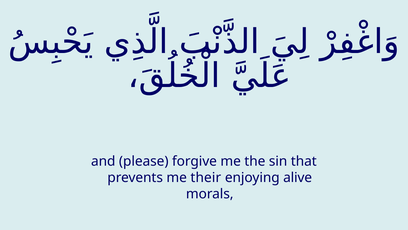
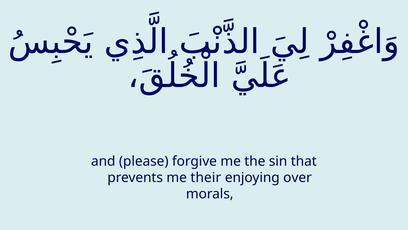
alive: alive -> over (298, 177)
